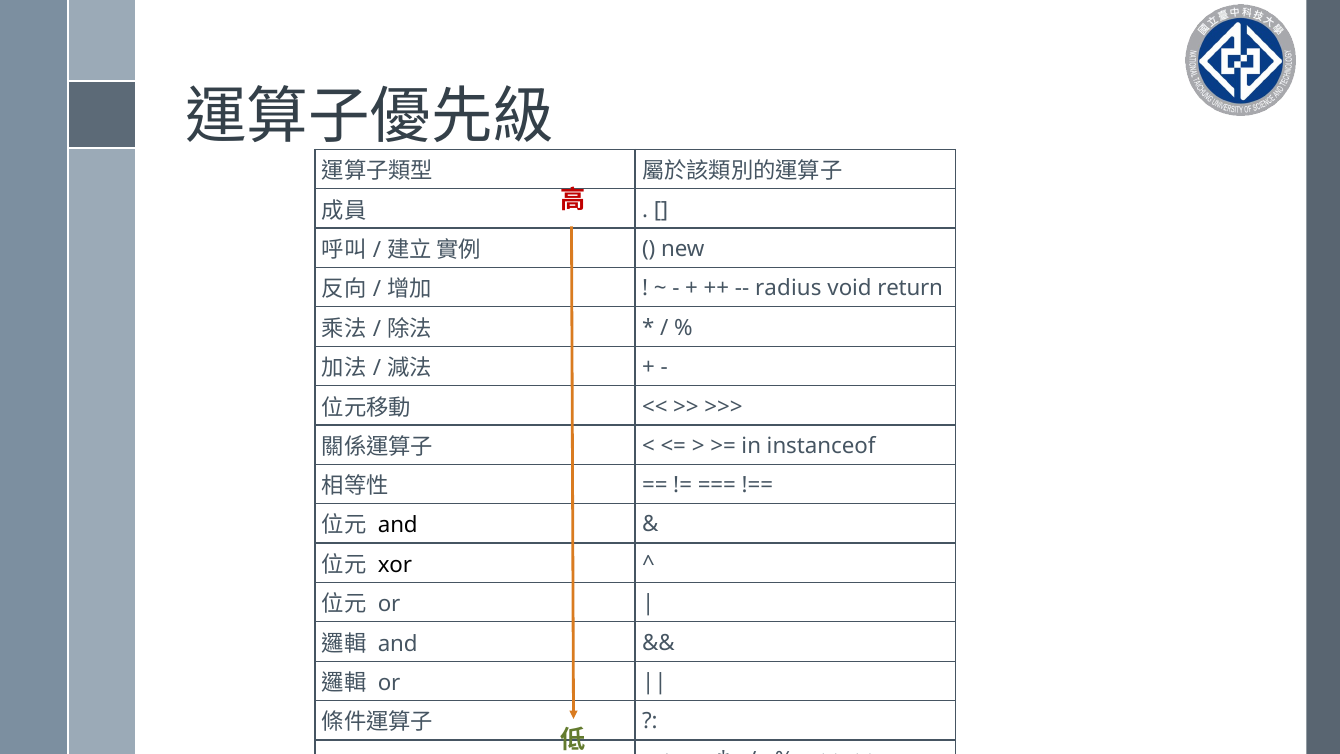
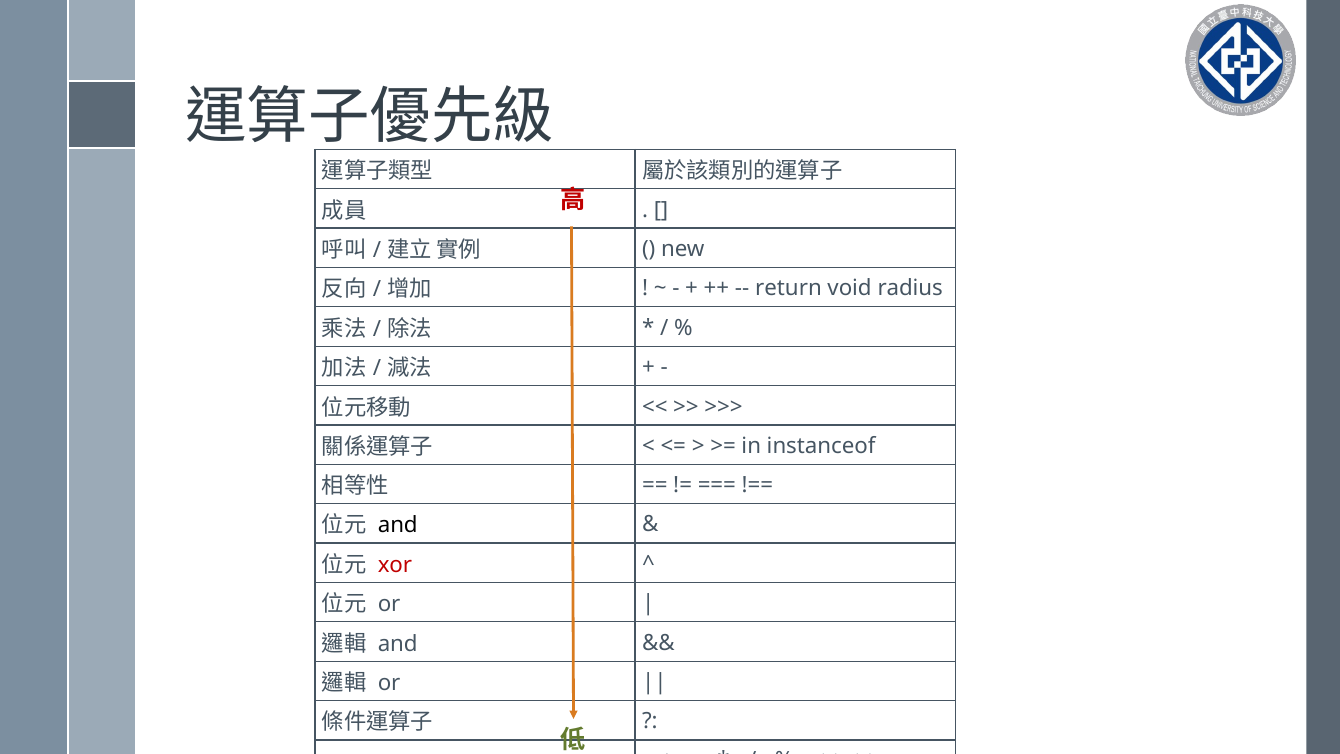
radius: radius -> return (788, 288)
return: return -> radius (910, 288)
xor colour: black -> red (395, 565)
